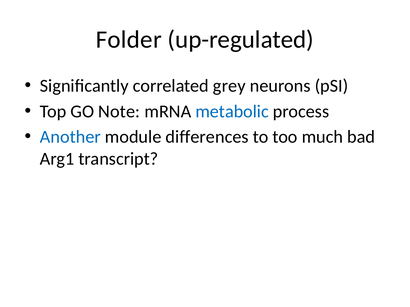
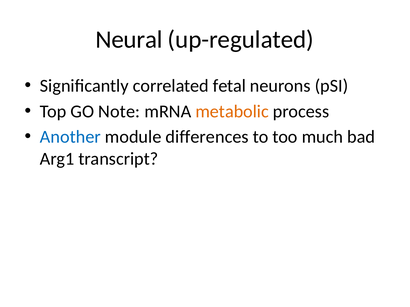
Folder: Folder -> Neural (129, 40)
grey: grey -> fetal (230, 86)
metabolic colour: blue -> orange (232, 112)
